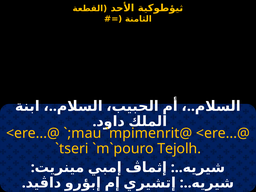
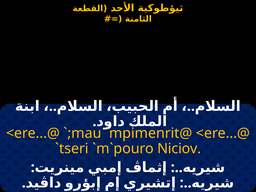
Tejolh: Tejolh -> Niciov (179, 149)
